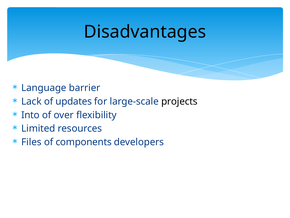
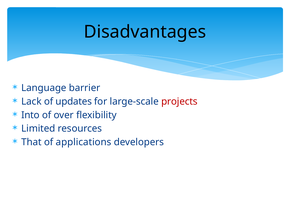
projects colour: black -> red (179, 101)
Files: Files -> That (31, 142)
components: components -> applications (84, 142)
